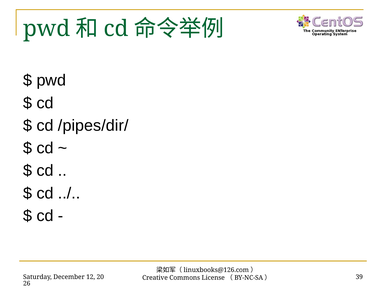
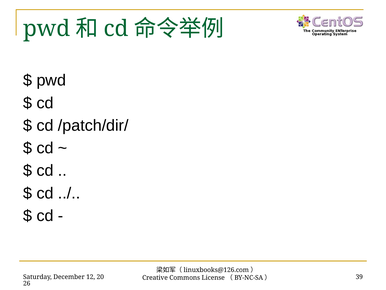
/pipes/dir/: /pipes/dir/ -> /patch/dir/ (93, 125)
